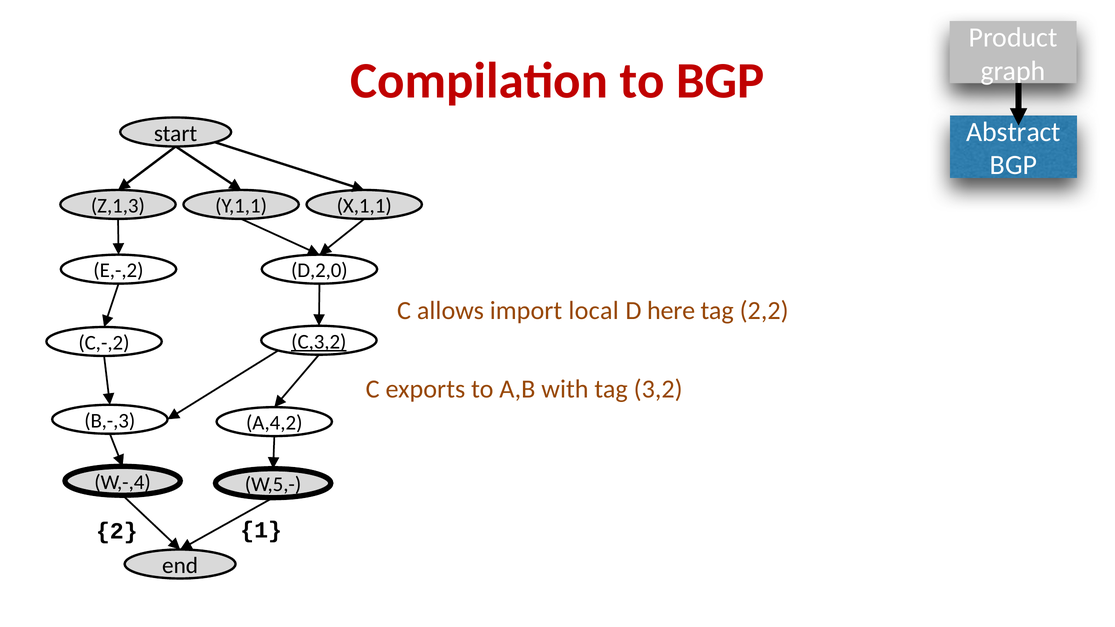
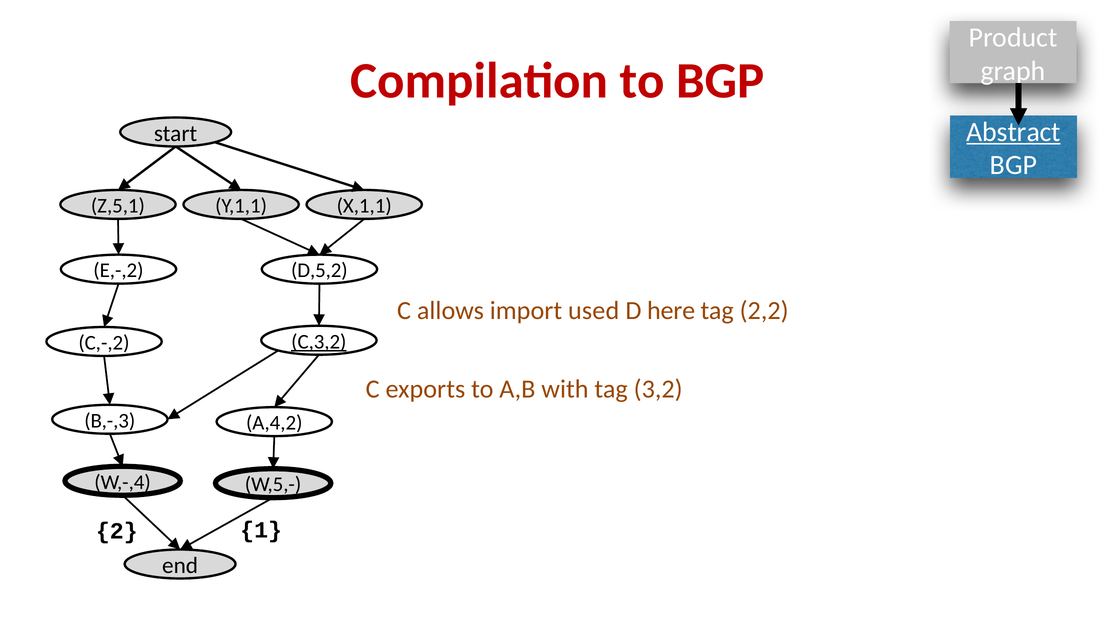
Abstract underline: none -> present (1014, 132)
Z,1,3: Z,1,3 -> Z,5,1 (118, 206)
D,2,0: D,2,0 -> D,5,2 (319, 271)
local: local -> used (594, 311)
